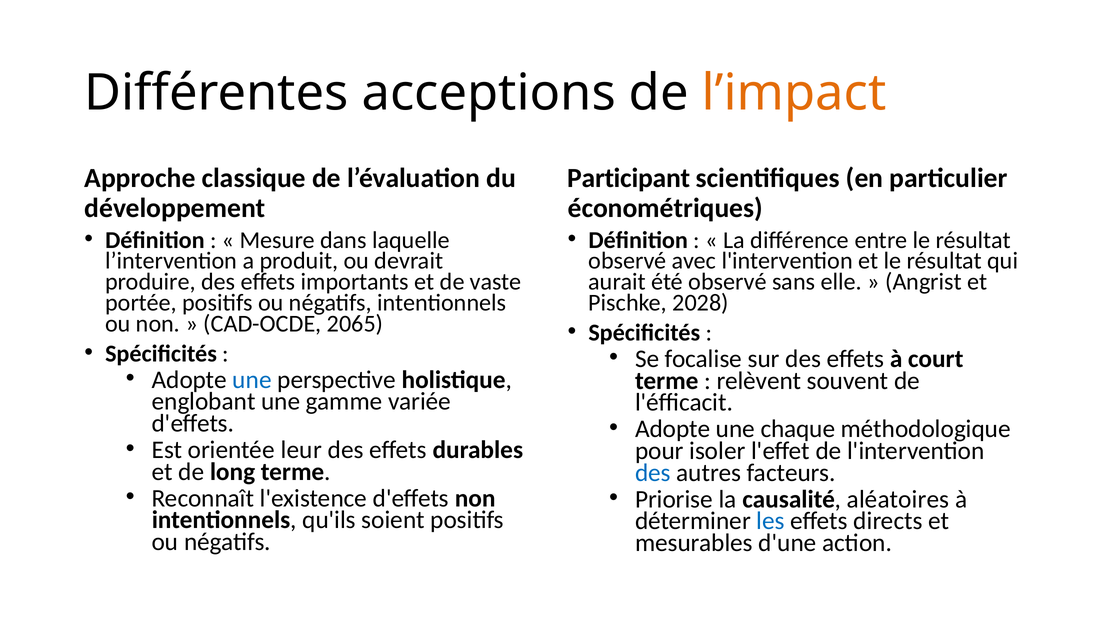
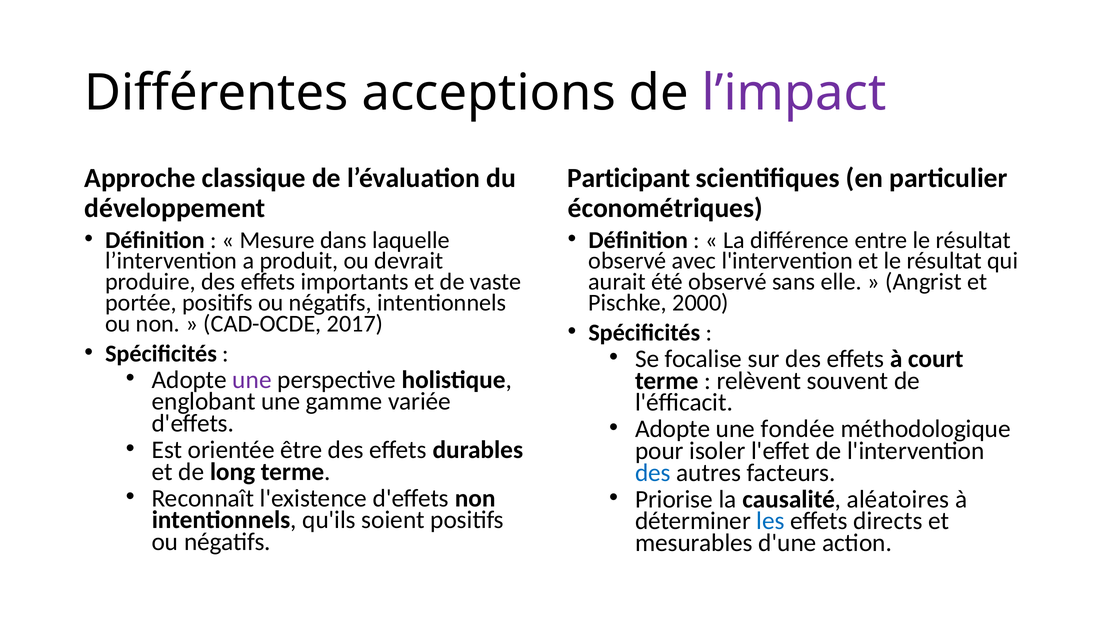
l’impact colour: orange -> purple (794, 93)
2028: 2028 -> 2000 (701, 303)
2065: 2065 -> 2017 (355, 323)
une colour: blue -> purple (252, 379)
chaque: chaque -> fondée (798, 429)
leur: leur -> être (301, 450)
